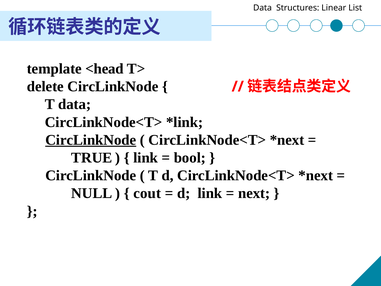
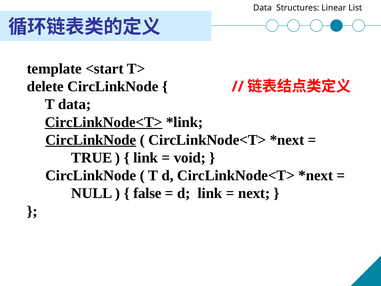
<head: <head -> <start (104, 69)
CircLinkNode<T> underline: none -> present (104, 122)
bool: bool -> void (190, 158)
cout: cout -> false (147, 193)
